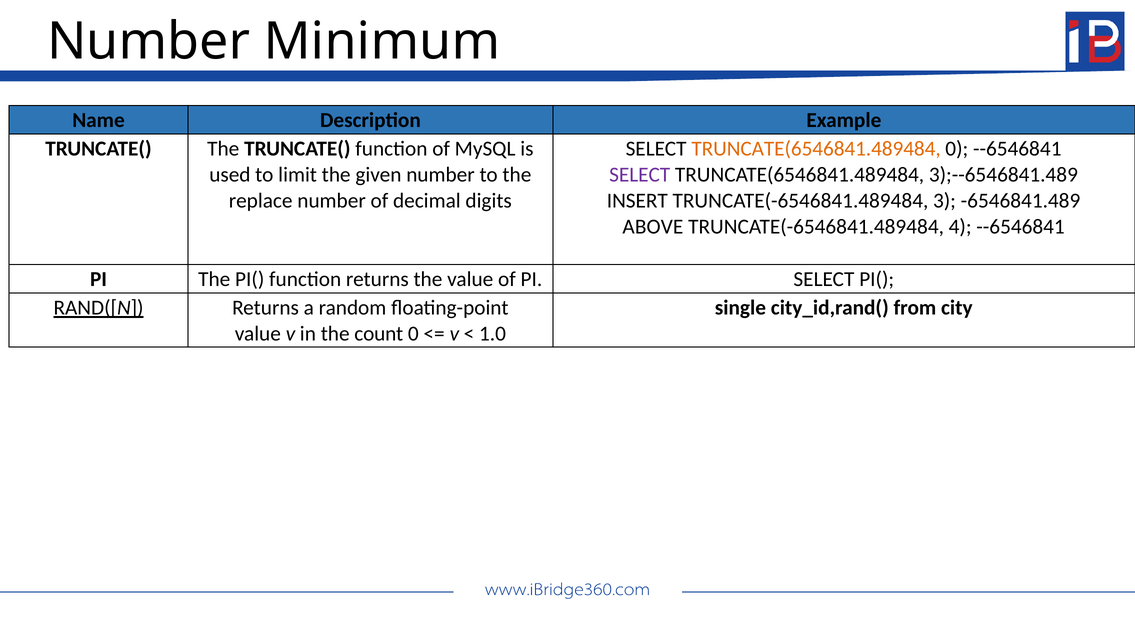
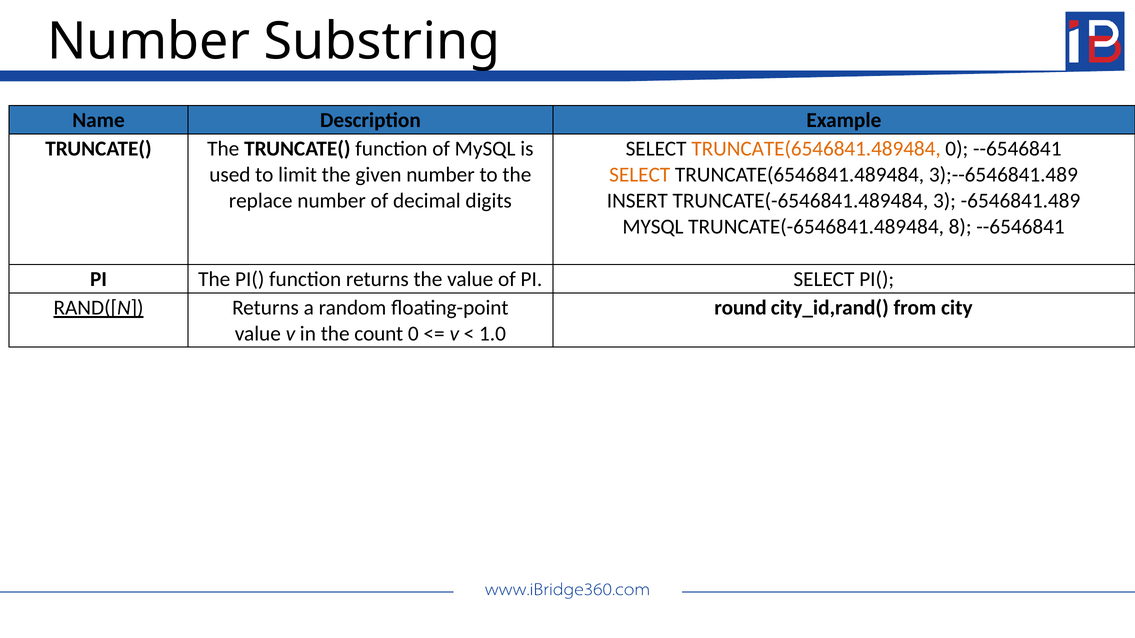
Minimum: Minimum -> Substring (382, 42)
SELECT colour: purple -> orange (640, 175)
ABOVE: ABOVE -> MYSQL (653, 227)
4: 4 -> 8 (960, 227)
single: single -> round (741, 308)
